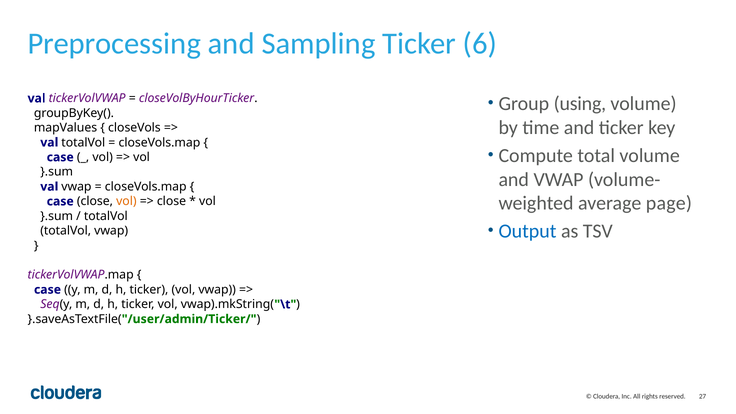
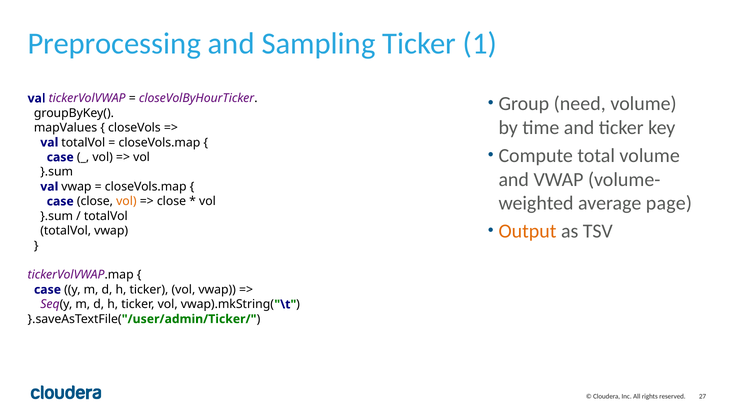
6: 6 -> 1 (480, 44)
using: using -> need (580, 104)
Output colour: blue -> orange (527, 231)
